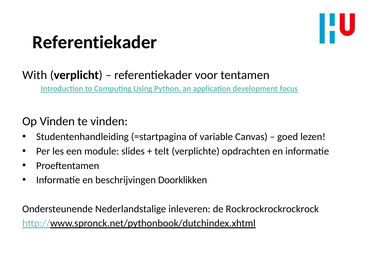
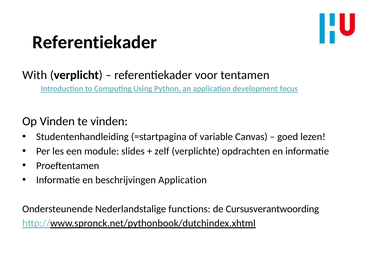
telt: telt -> zelf (162, 151)
beschrijvingen Doorklikken: Doorklikken -> Application (183, 180)
inleveren: inleveren -> functions (189, 209)
Rockrockrockrockrock: Rockrockrockrockrock -> Cursusverantwoording (272, 209)
